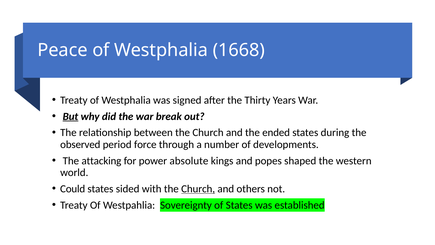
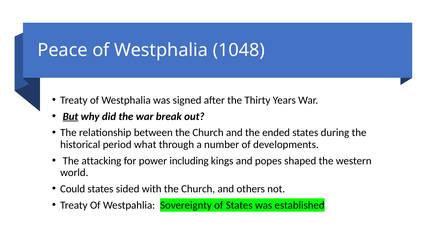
1668: 1668 -> 1048 (239, 50)
observed: observed -> historical (80, 144)
force: force -> what (145, 144)
absolute: absolute -> including (189, 161)
Church underline: present -> none (198, 189)
